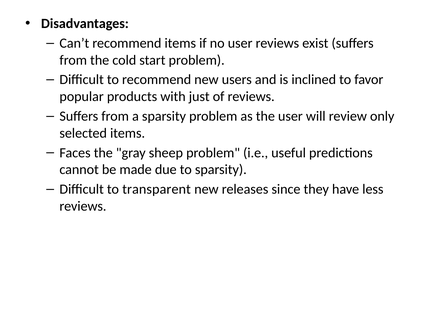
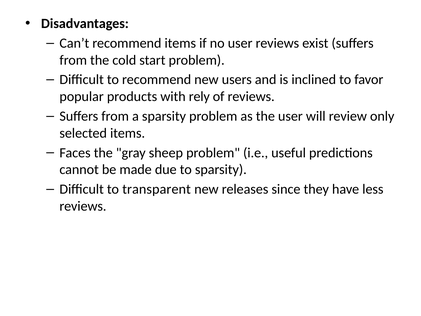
just: just -> rely (199, 96)
